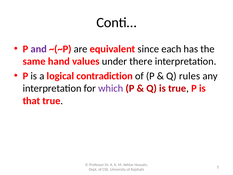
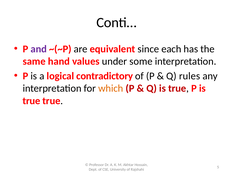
there: there -> some (141, 61)
contradiction: contradiction -> contradictory (105, 76)
which colour: purple -> orange (111, 88)
that: that -> true (31, 101)
